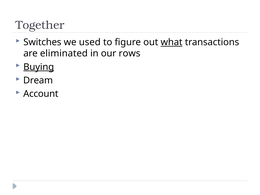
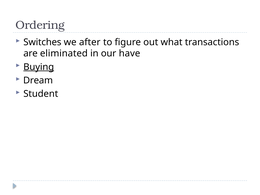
Together: Together -> Ordering (40, 25)
used: used -> after (90, 42)
what underline: present -> none (172, 42)
rows: rows -> have (130, 53)
Account: Account -> Student (41, 94)
